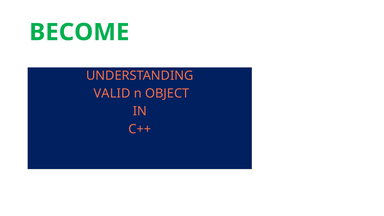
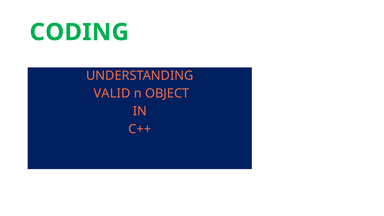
BECOME: BECOME -> CODING (79, 32)
